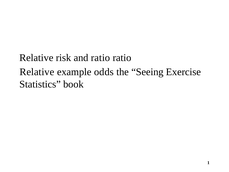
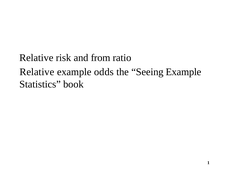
and ratio: ratio -> from (101, 58)
Seeing Exercise: Exercise -> Example (183, 72)
